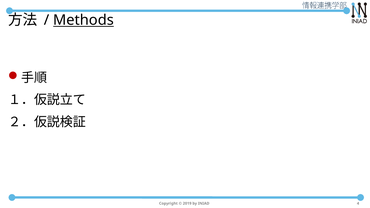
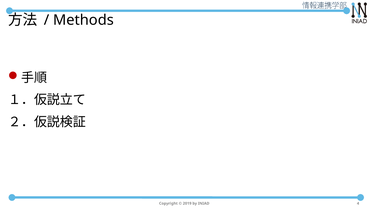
Methods underline: present -> none (84, 20)
